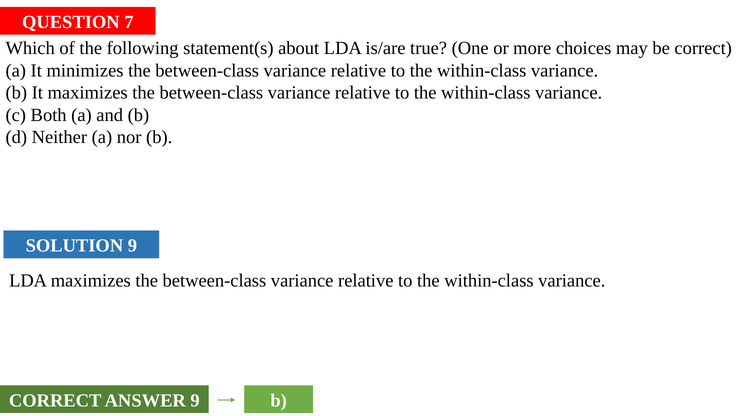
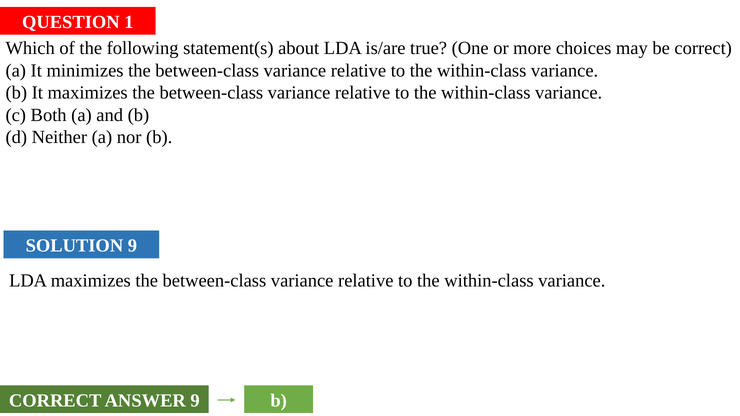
7: 7 -> 1 (129, 22)
